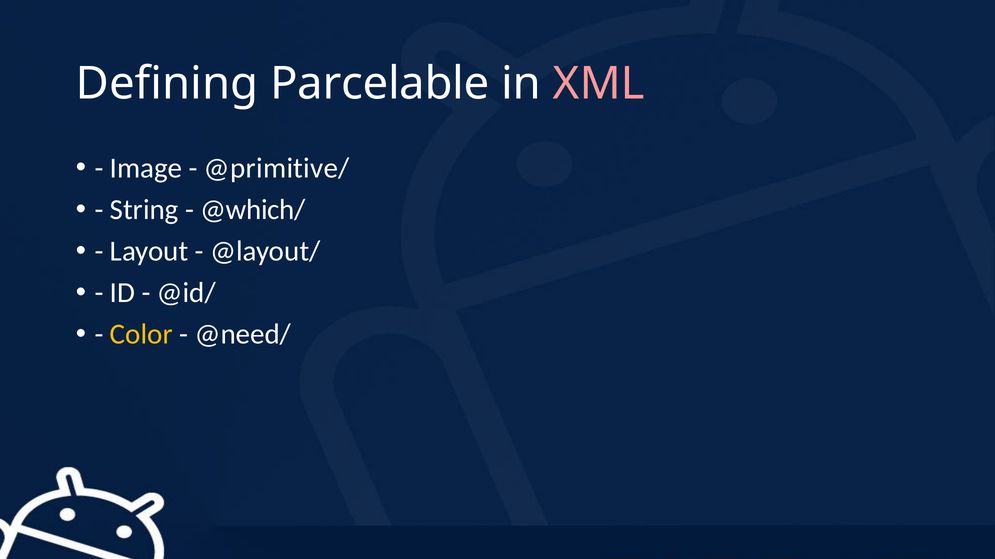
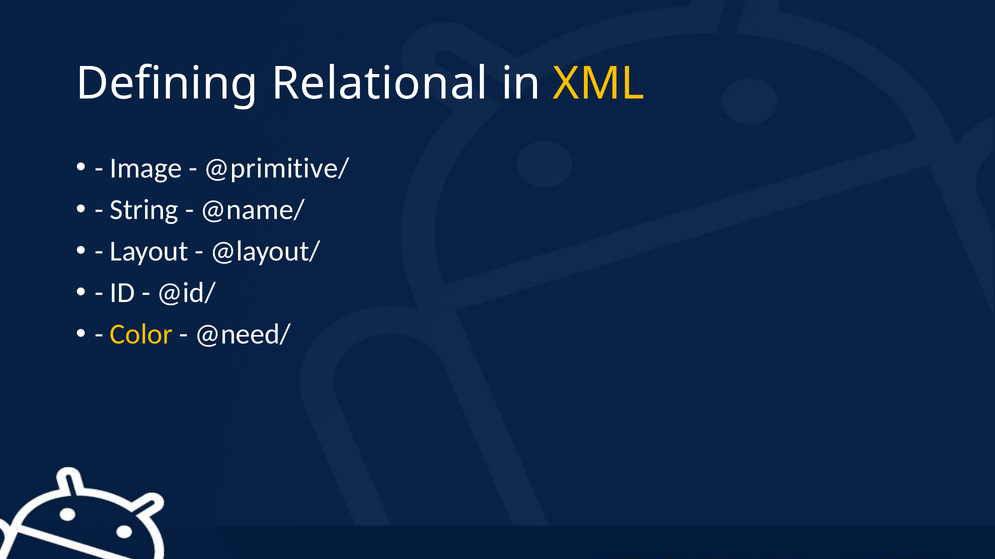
Parcelable: Parcelable -> Relational (379, 84)
XML colour: pink -> yellow (599, 84)
@which/: @which/ -> @name/ (253, 210)
